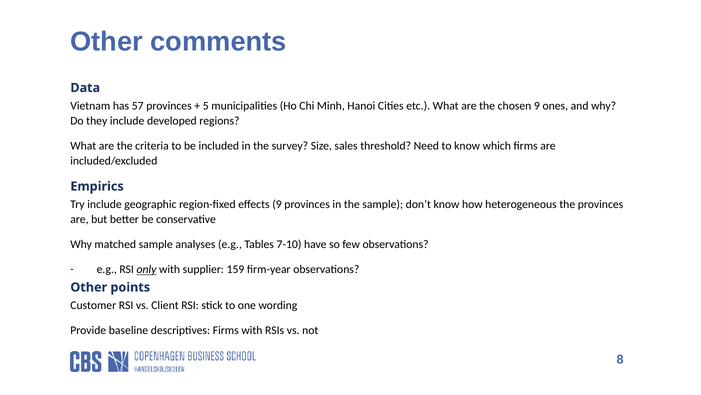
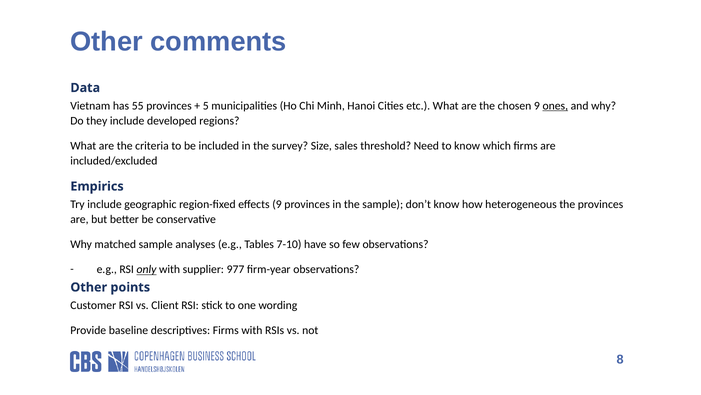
57: 57 -> 55 (138, 106)
ones underline: none -> present (555, 106)
159: 159 -> 977 (236, 269)
